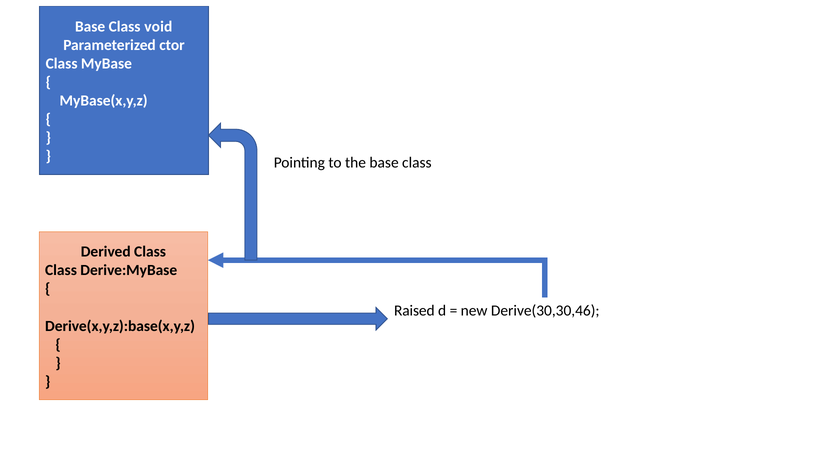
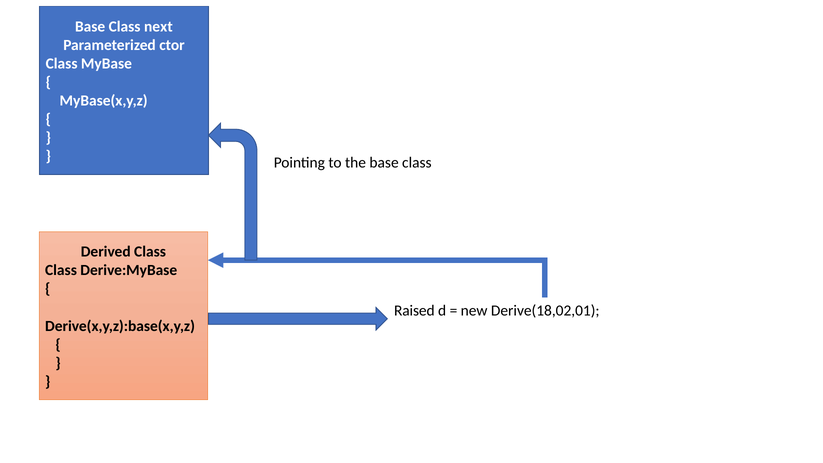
void: void -> next (158, 27)
Derive(30,30,46: Derive(30,30,46 -> Derive(18,02,01 (545, 311)
